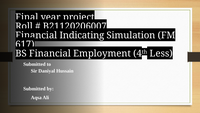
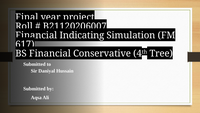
Employment: Employment -> Conservative (102, 53)
Less: Less -> Tree (161, 53)
